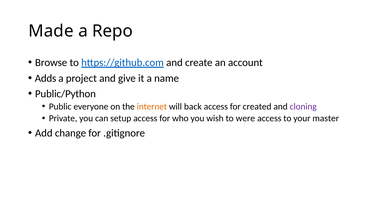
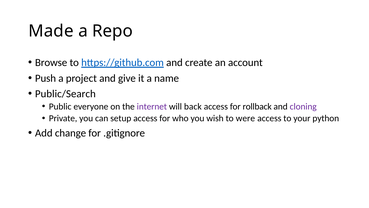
Adds: Adds -> Push (46, 78)
Public/Python: Public/Python -> Public/Search (65, 94)
internet colour: orange -> purple (152, 106)
created: created -> rollback (257, 106)
master: master -> python (326, 118)
